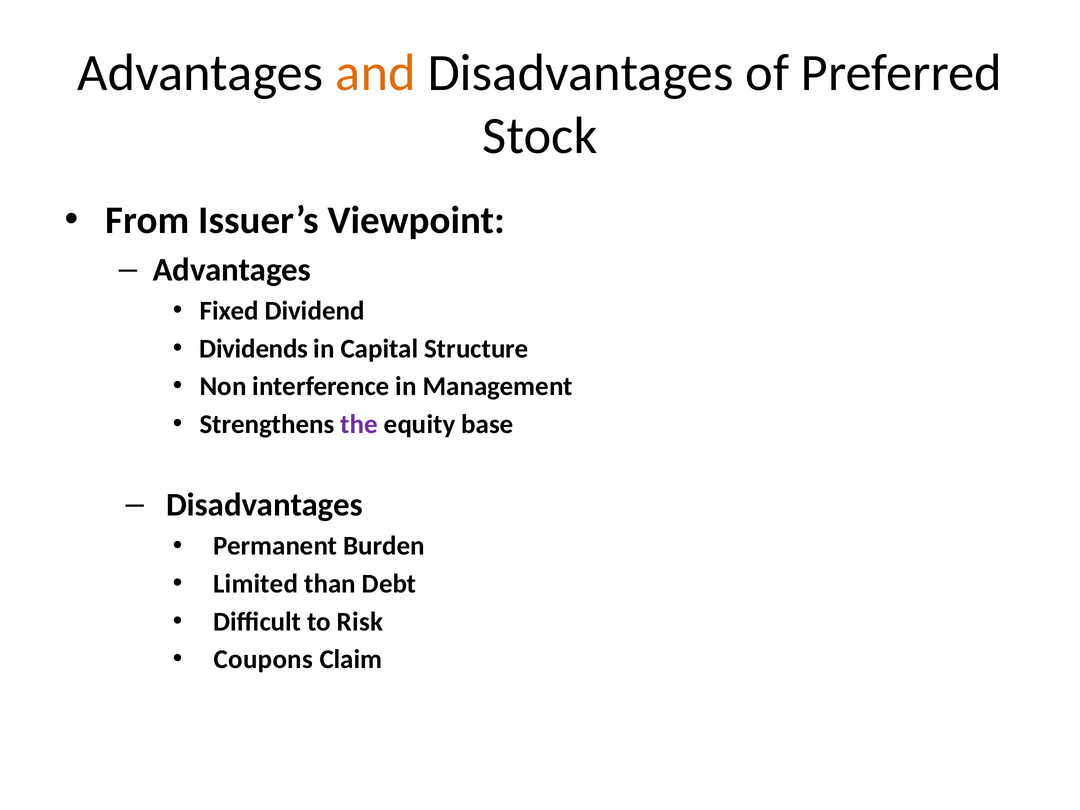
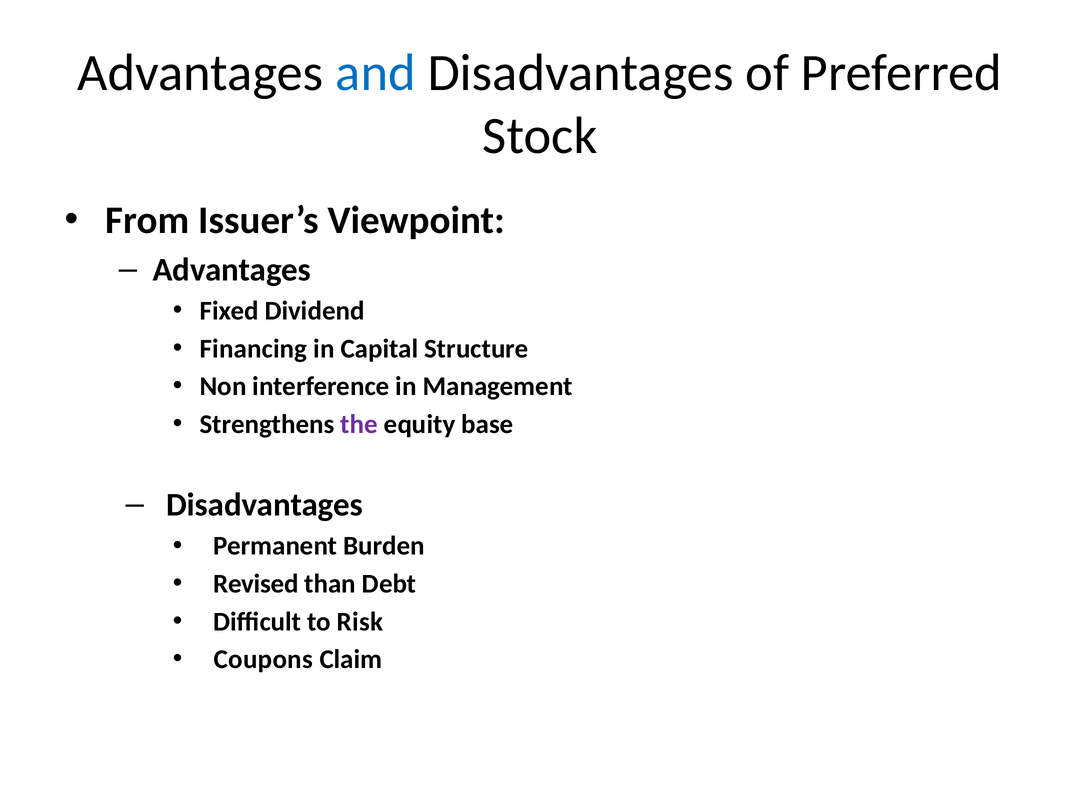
and colour: orange -> blue (376, 73)
Dividends: Dividends -> Financing (253, 349)
Limited: Limited -> Revised (256, 584)
